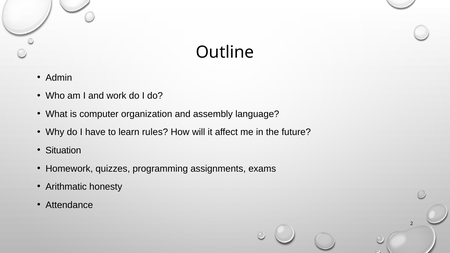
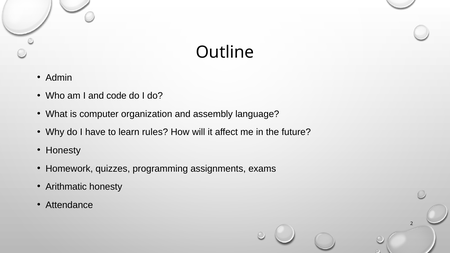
work: work -> code (116, 96)
Situation: Situation -> Honesty (63, 150)
